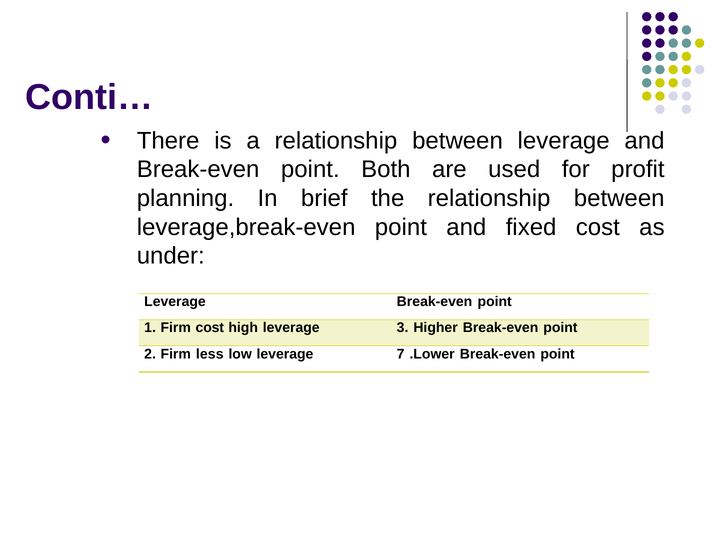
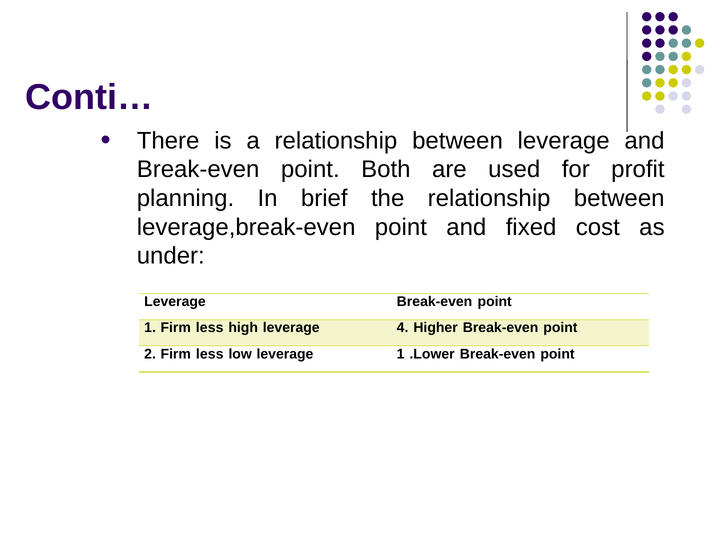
1 Firm cost: cost -> less (210, 328)
3: 3 -> 4 (403, 328)
leverage 7: 7 -> 1 (401, 354)
